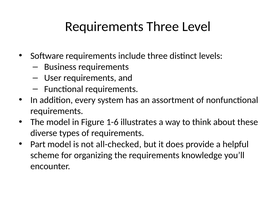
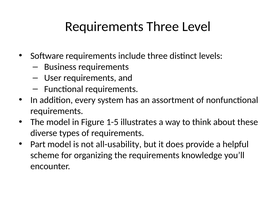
1-6: 1-6 -> 1-5 (112, 122)
all-checked: all-checked -> all-usability (119, 144)
